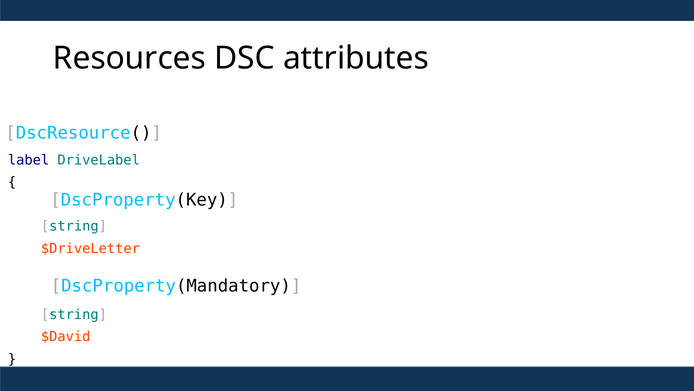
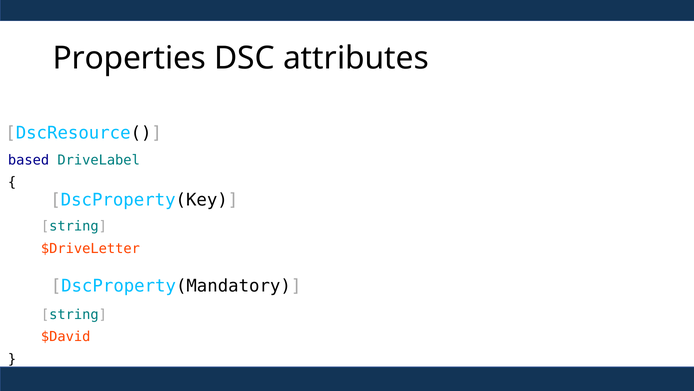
Resources: Resources -> Properties (129, 58)
label: label -> based (29, 160)
